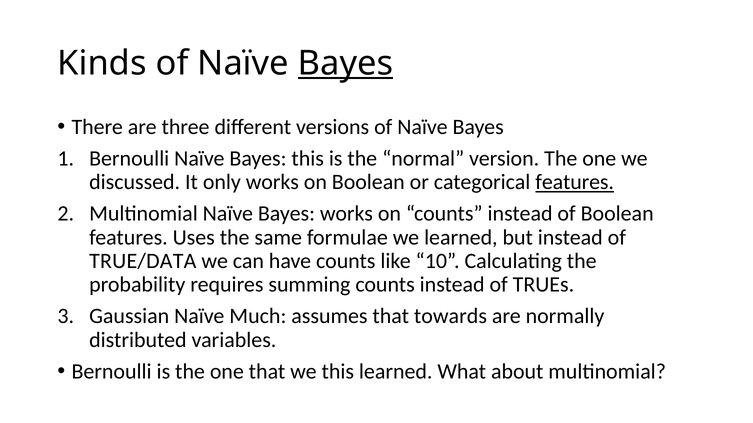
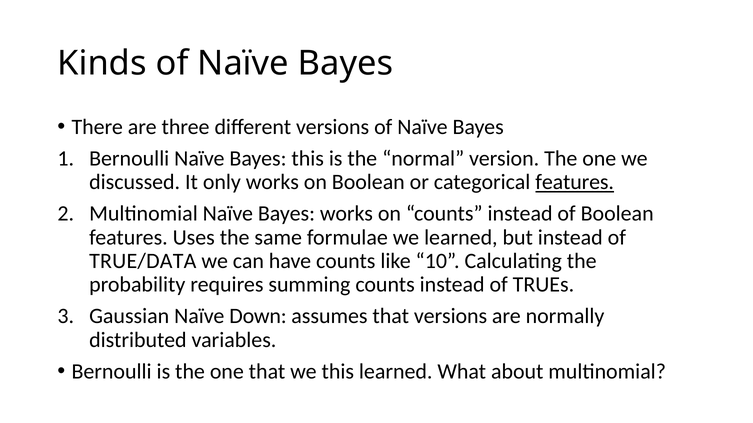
Bayes underline: present -> none (345, 63)
Much: Much -> Down (258, 317)
that towards: towards -> versions (451, 317)
